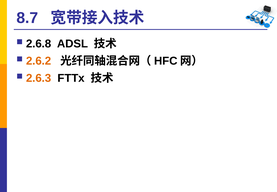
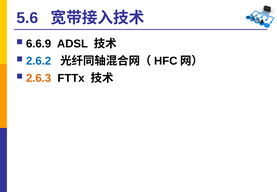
8.7: 8.7 -> 5.6 (27, 18)
2.6.8: 2.6.8 -> 6.6.9 (39, 44)
2.6.2 colour: orange -> blue (39, 61)
